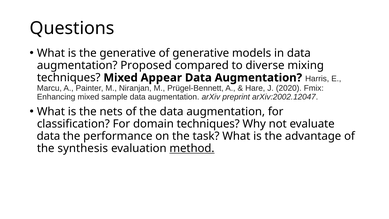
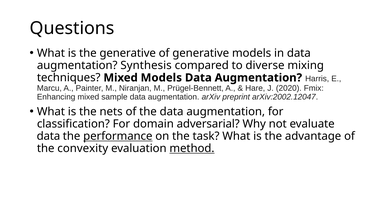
Proposed: Proposed -> Synthesis (146, 65)
Mixed Appear: Appear -> Models (161, 78)
domain techniques: techniques -> adversarial (208, 124)
performance underline: none -> present (118, 136)
synthesis: synthesis -> convexity (83, 148)
